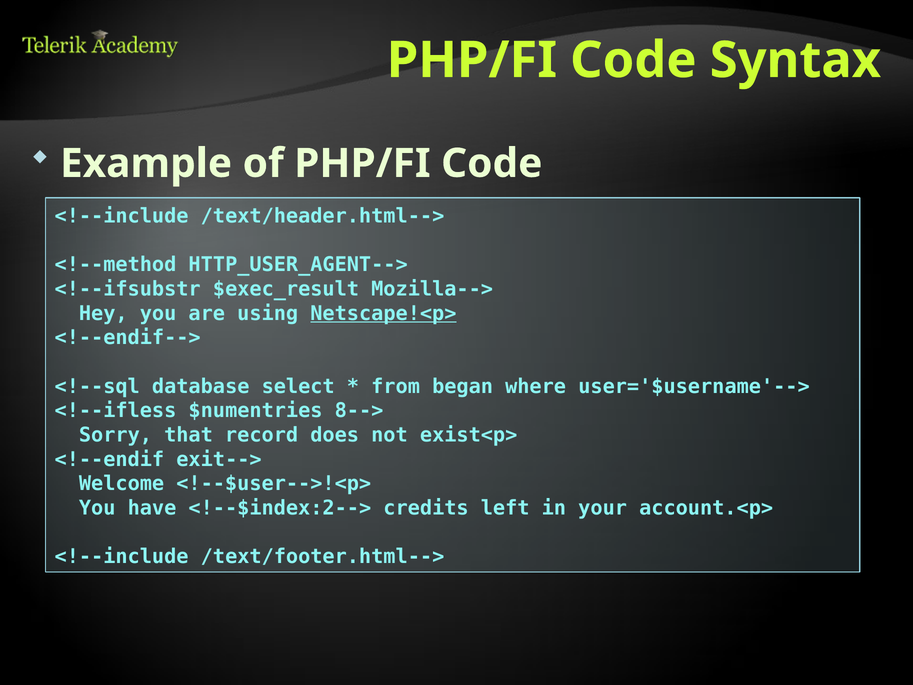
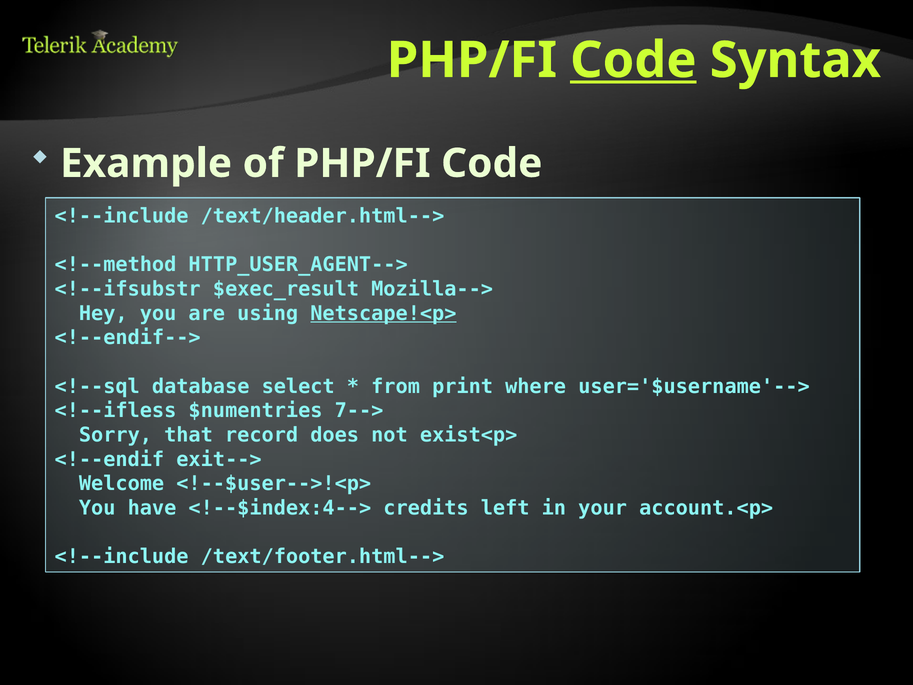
Code underline: none -> present (633, 60)
began: began -> print (463, 386)
8-->: 8--> -> 7--> (359, 411)
<!--$index:2-->: <!--$index:2--> -> <!--$index:4--> (280, 508)
